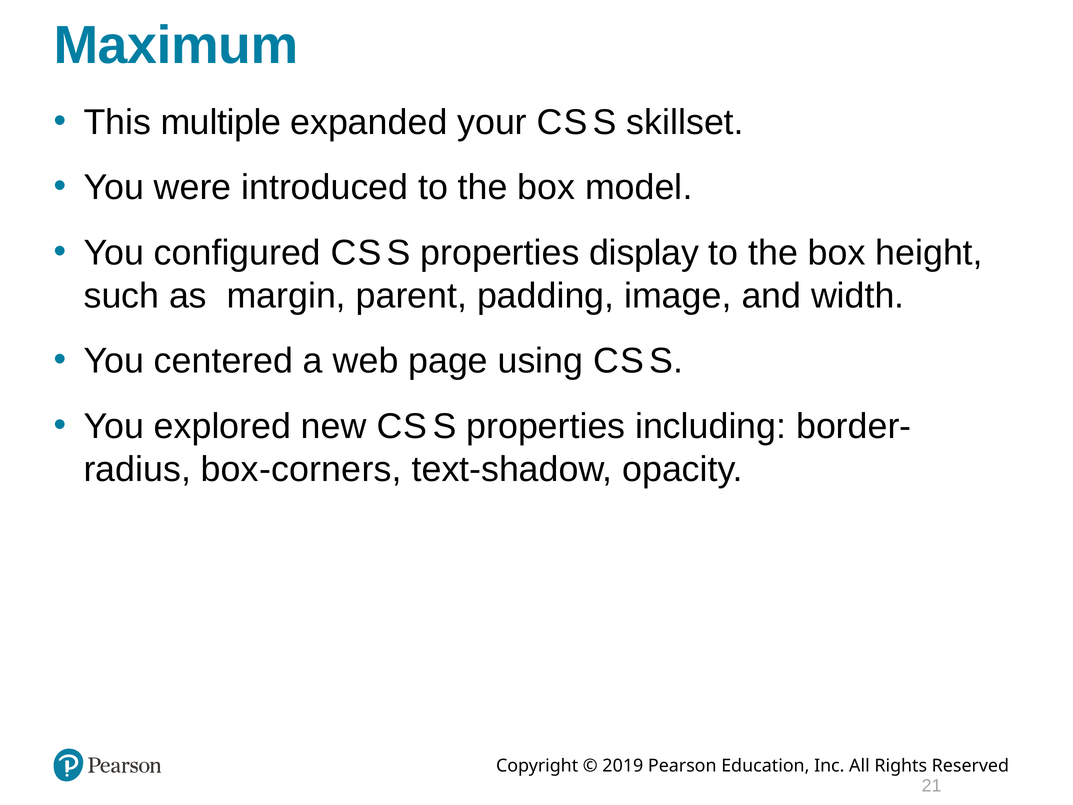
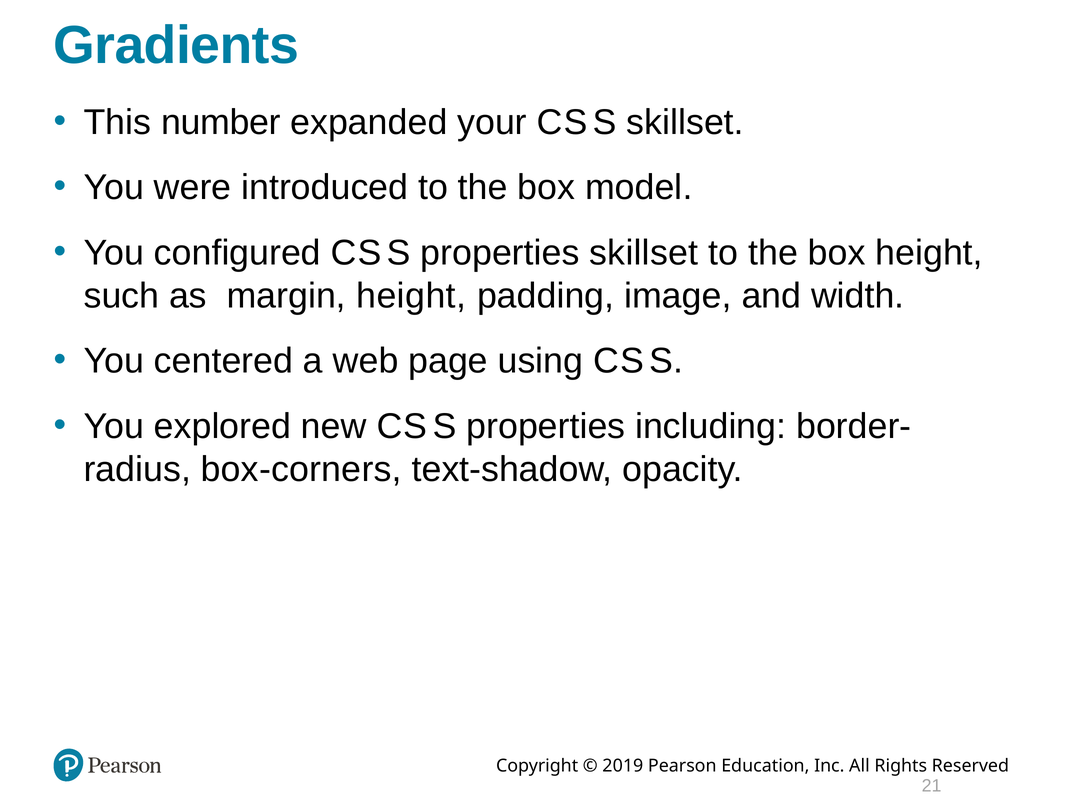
Maximum: Maximum -> Gradients (176, 45)
multiple: multiple -> number (221, 122)
properties display: display -> skillset (644, 253)
margin parent: parent -> height (411, 296)
